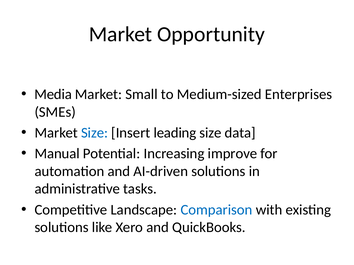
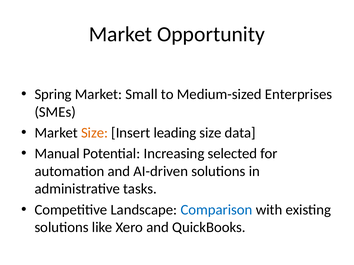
Media: Media -> Spring (53, 94)
Size colour: blue -> orange (95, 133)
improve: improve -> selected (232, 154)
